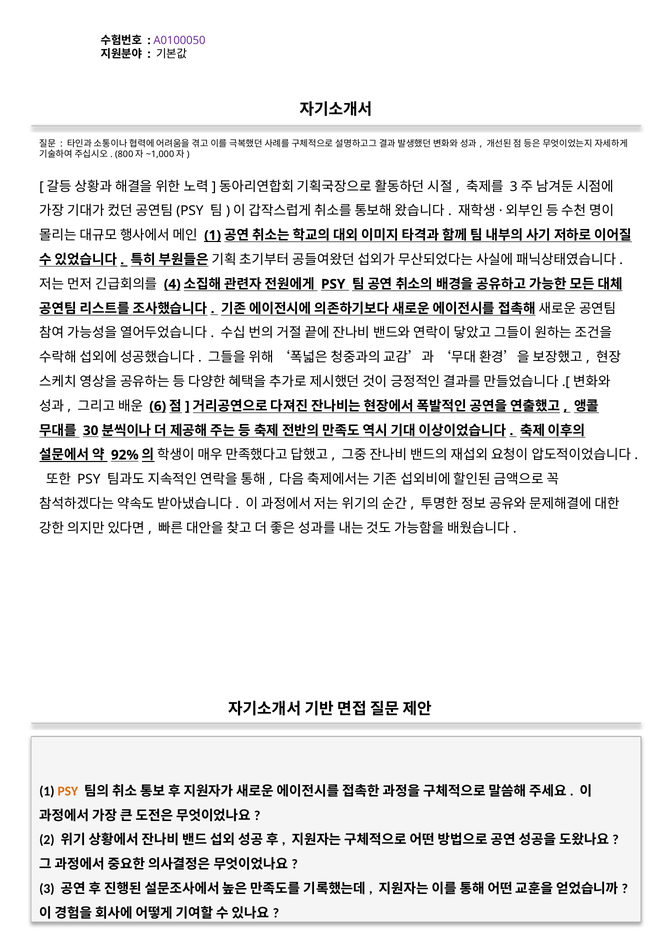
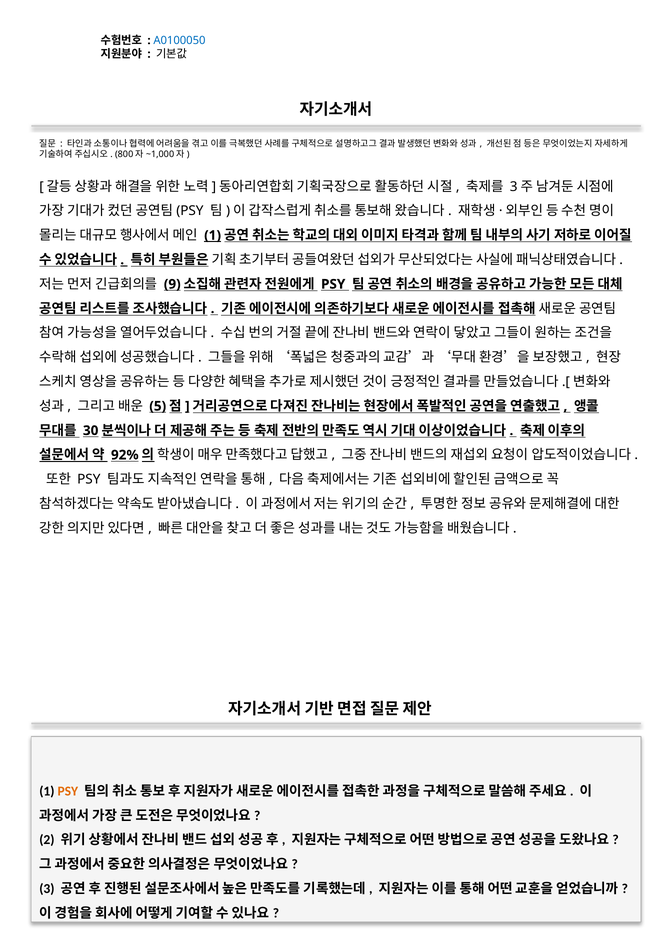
A0100050 colour: purple -> blue (179, 40)
4: 4 -> 9 (172, 284)
6: 6 -> 5 (158, 406)
